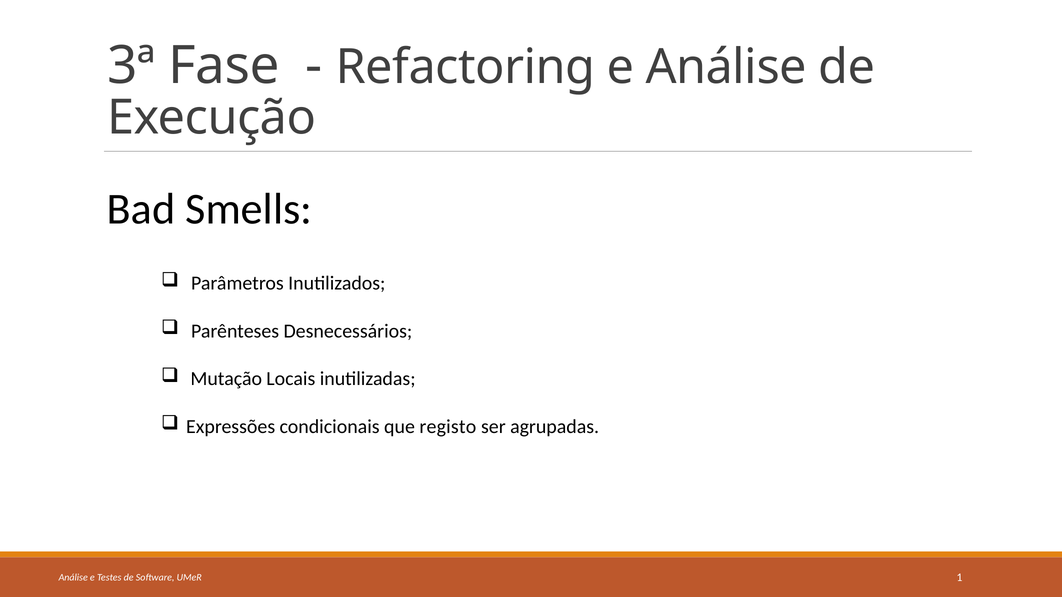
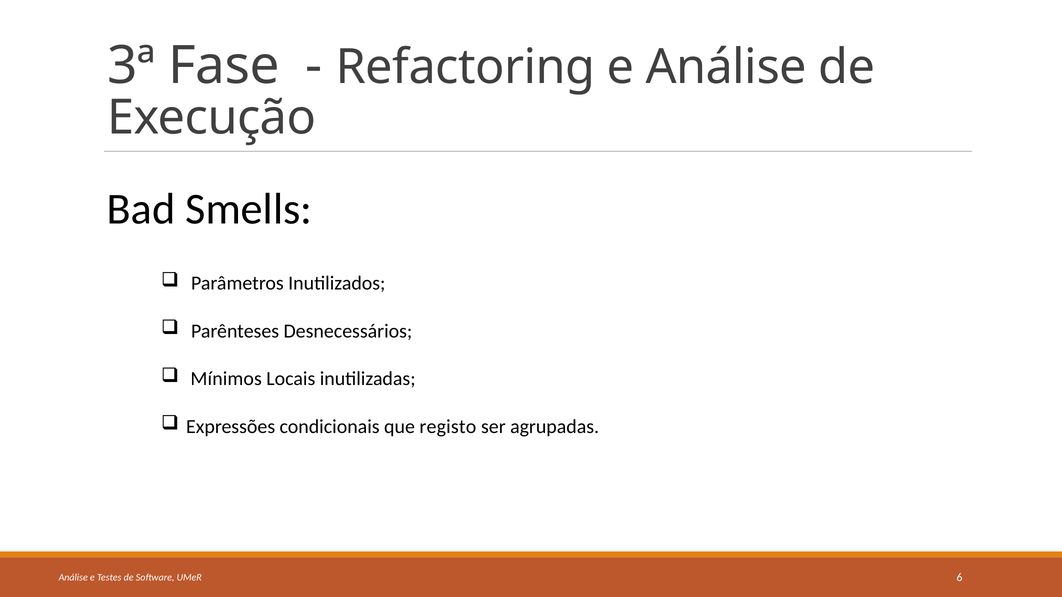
Mutação: Mutação -> Mínimos (226, 379)
1: 1 -> 6 (959, 578)
